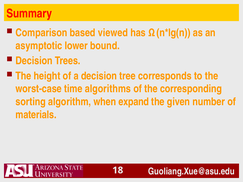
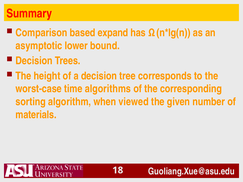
viewed: viewed -> expand (113, 33)
expand: expand -> viewed (134, 102)
